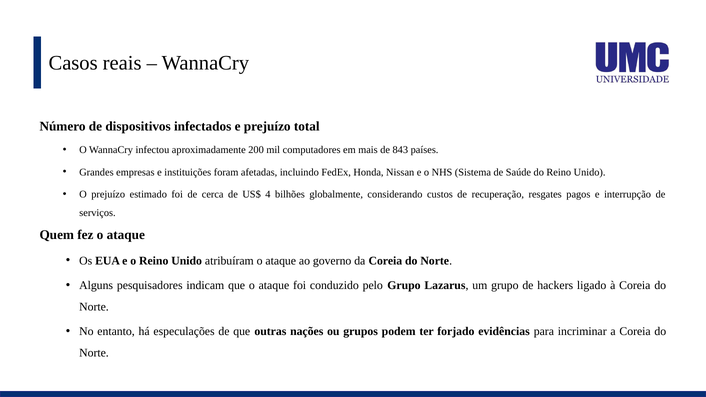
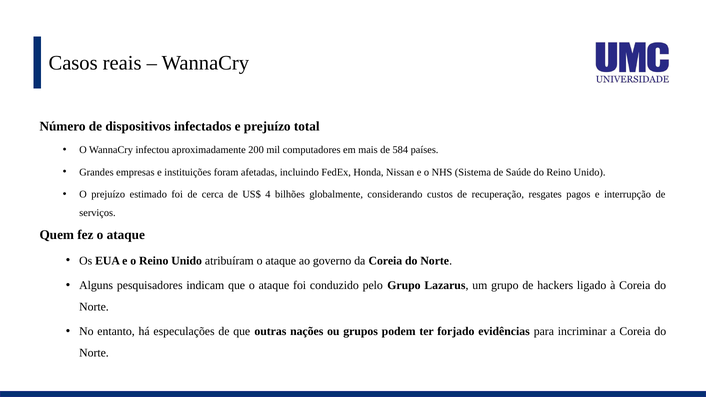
843: 843 -> 584 (400, 150)
